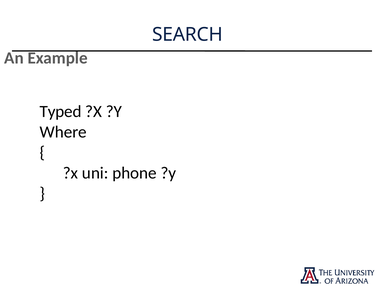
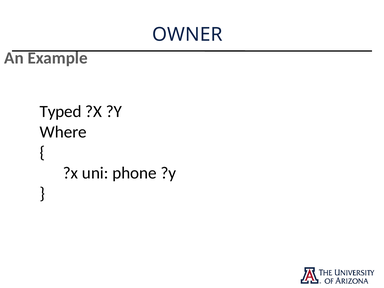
SEARCH: SEARCH -> OWNER (187, 34)
